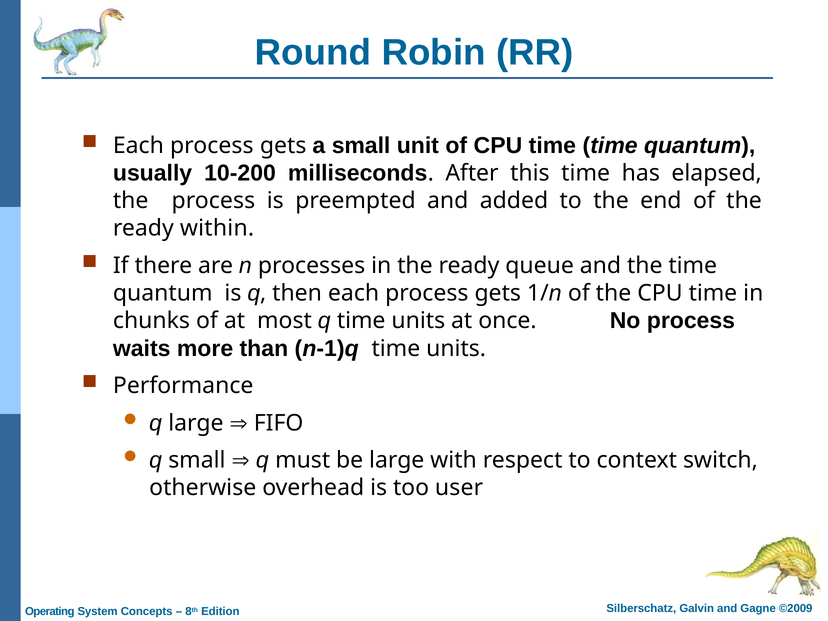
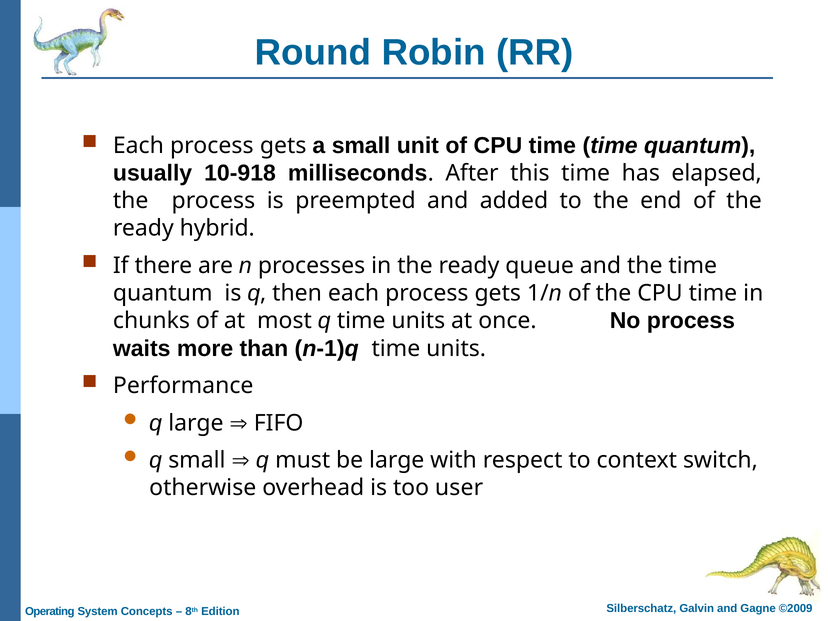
10-200: 10-200 -> 10-918 (240, 173)
within: within -> hybrid (217, 228)
